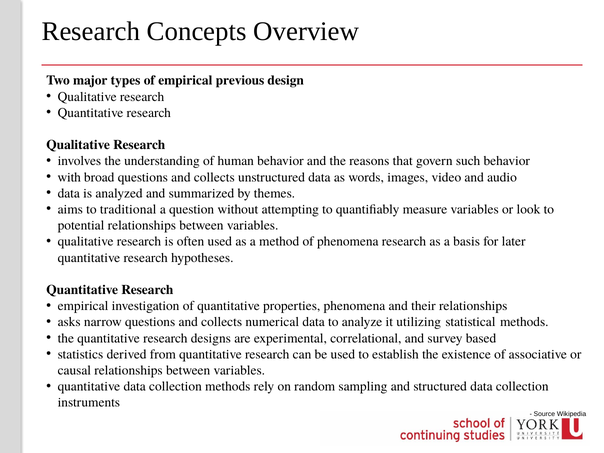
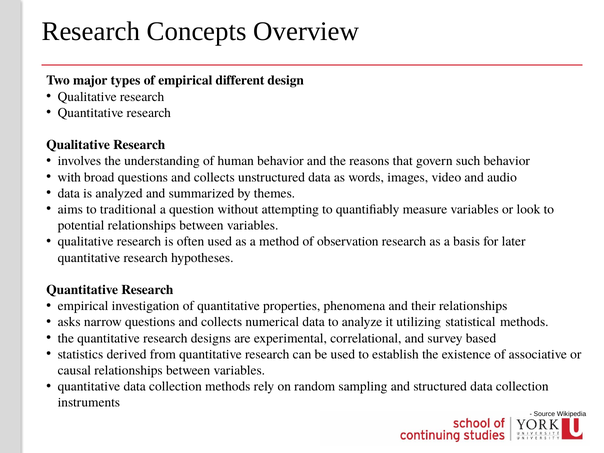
previous: previous -> different (240, 81)
of phenomena: phenomena -> observation (348, 242)
